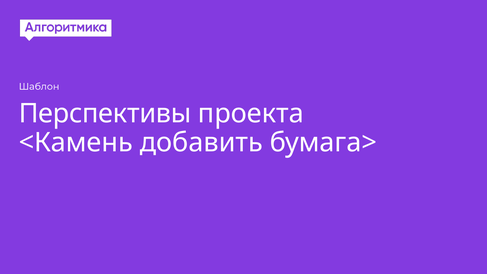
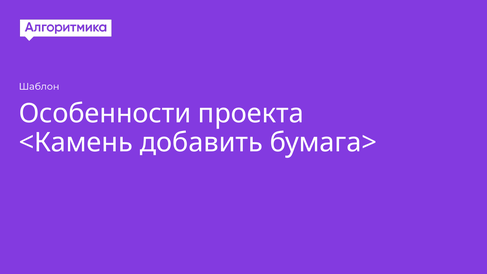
Перспективы: Перспективы -> Особенности (105, 113)
